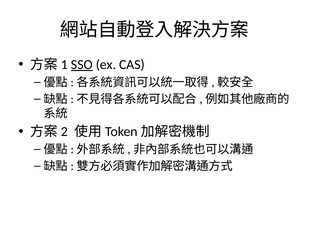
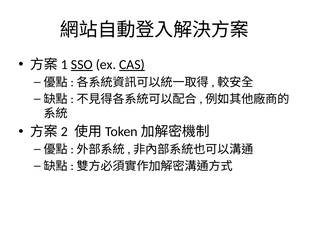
CAS underline: none -> present (132, 65)
